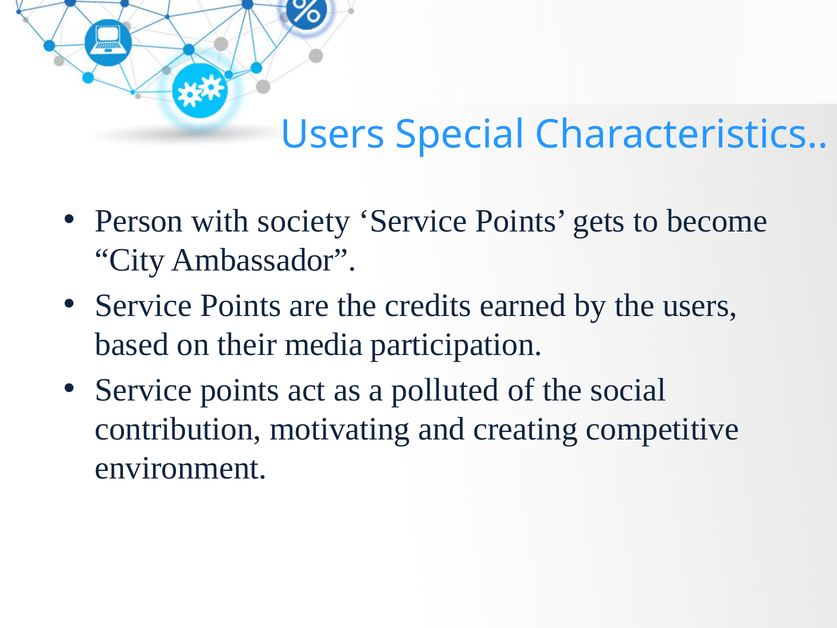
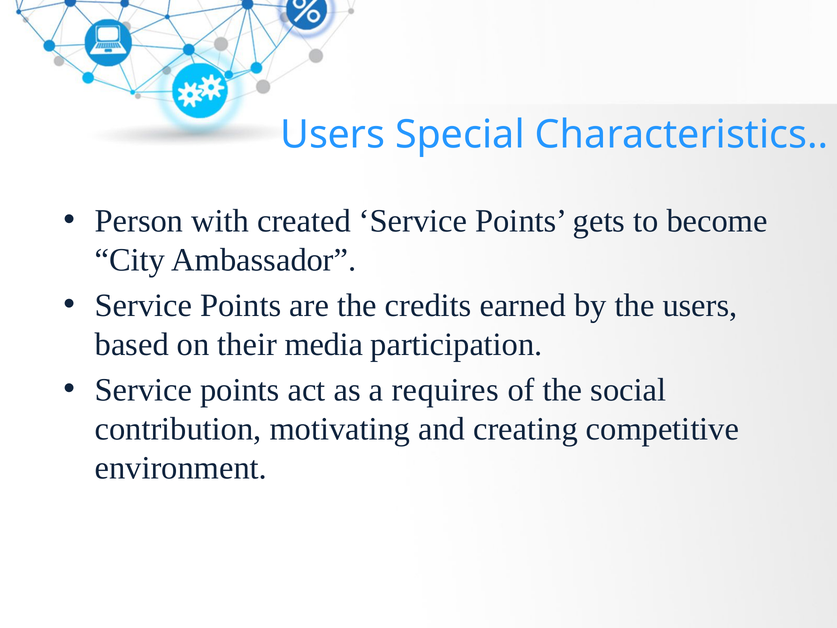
society: society -> created (304, 221)
polluted: polluted -> requires (445, 390)
